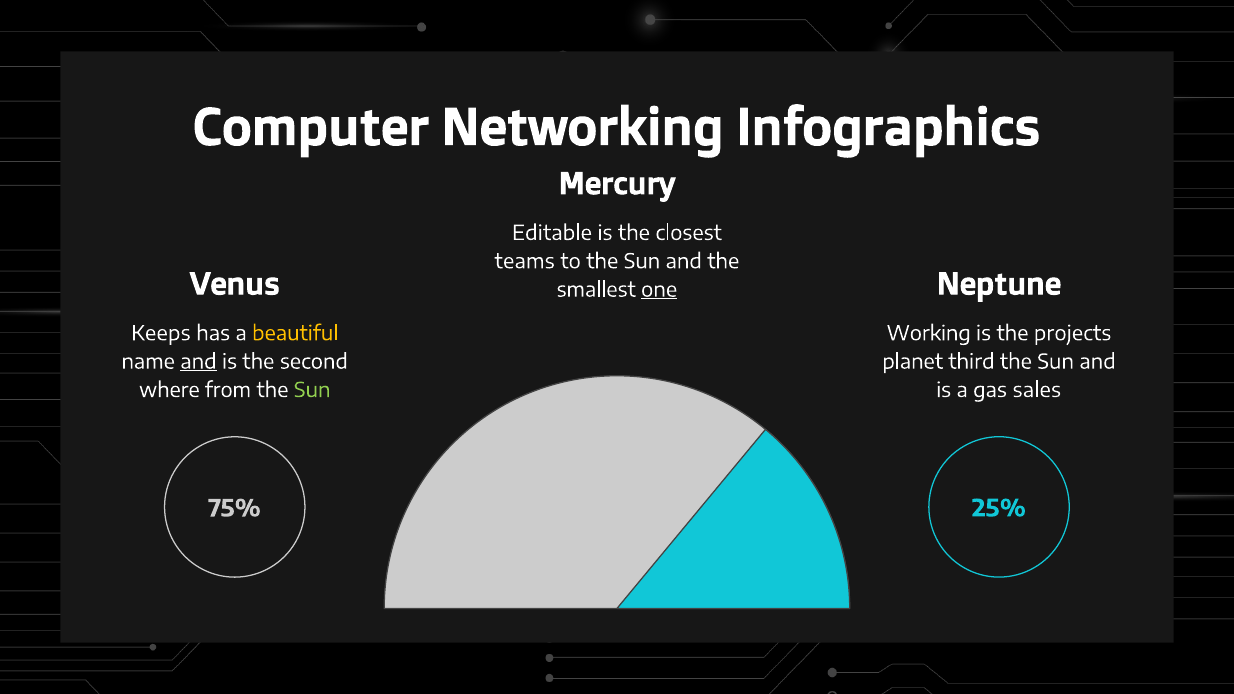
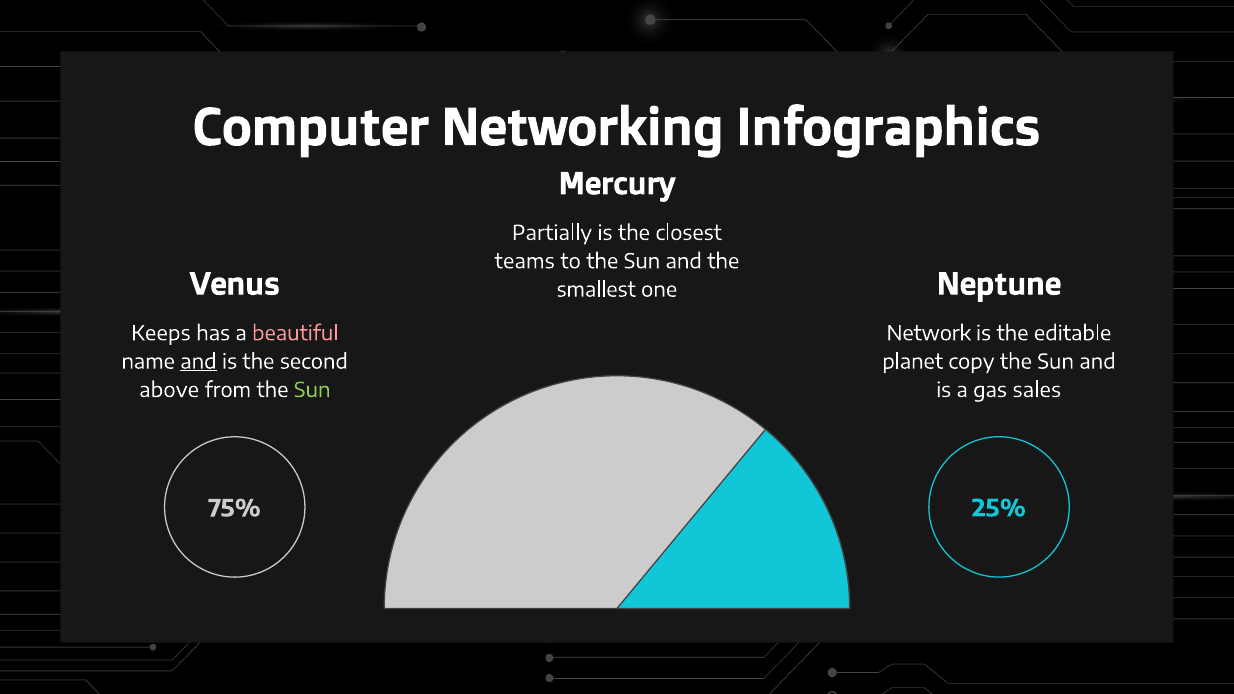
Editable: Editable -> Partially (552, 233)
one underline: present -> none (659, 290)
beautiful colour: yellow -> pink (295, 334)
Working: Working -> Network (929, 334)
projects: projects -> editable (1073, 334)
third: third -> copy (971, 362)
where: where -> above (169, 390)
